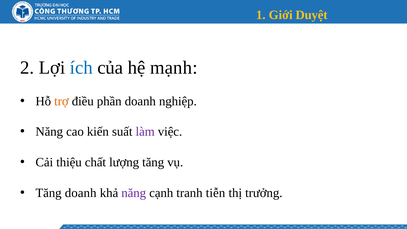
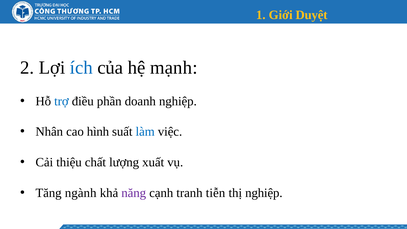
trợ colour: orange -> blue (61, 101)
Năng: Năng -> Nhân (49, 132)
kiến: kiến -> hình (98, 132)
làm colour: purple -> blue (145, 132)
lượng tăng: tăng -> xuất (153, 162)
Tăng doanh: doanh -> ngành (81, 193)
thị trưởng: trưởng -> nghiệp (264, 193)
